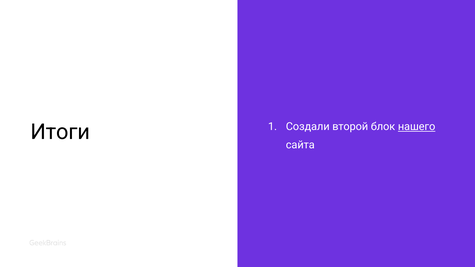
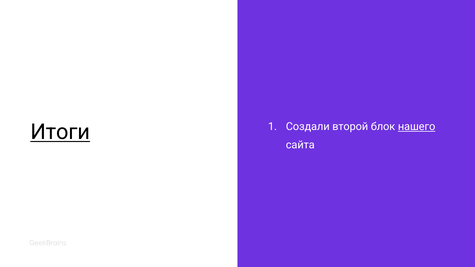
Итоги underline: none -> present (60, 132)
